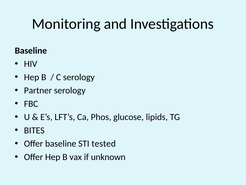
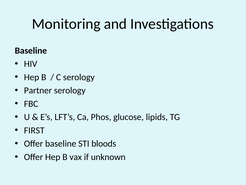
BITES: BITES -> FIRST (34, 130)
tested: tested -> bloods (104, 143)
